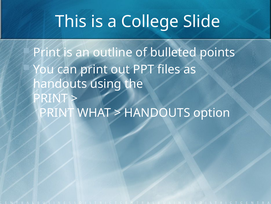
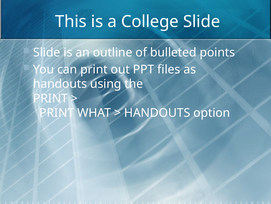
Print: Print -> Slide (47, 52)
